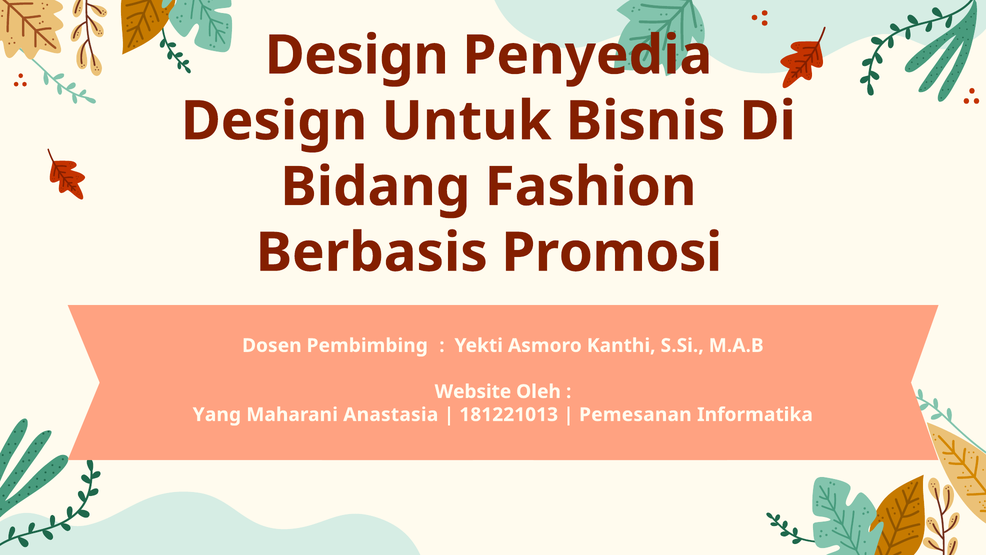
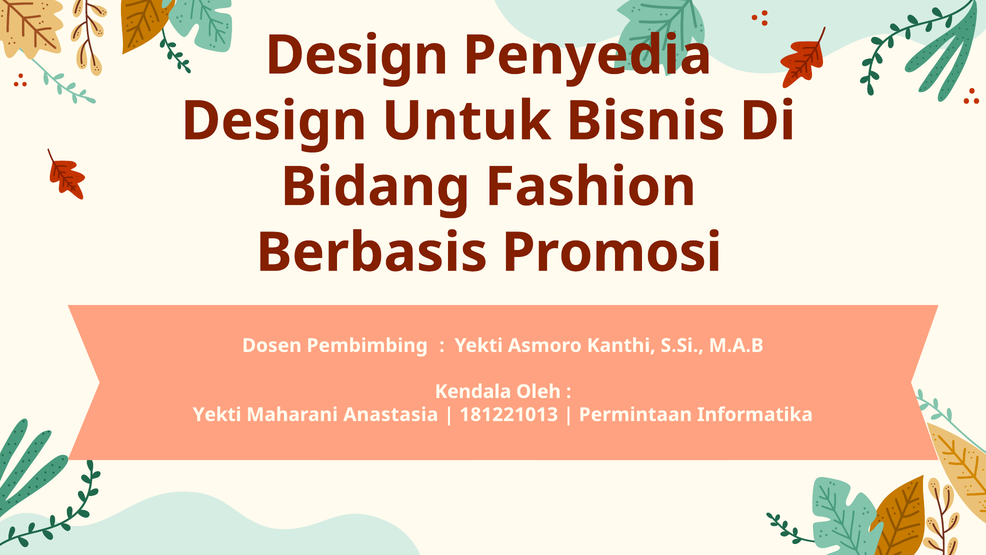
Website: Website -> Kendala (473, 391)
Yang: Yang -> Yekti (217, 414)
Pemesanan: Pemesanan -> Permintaan (635, 414)
